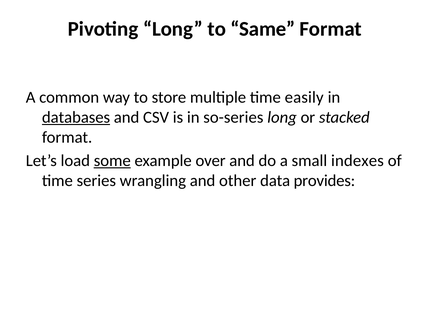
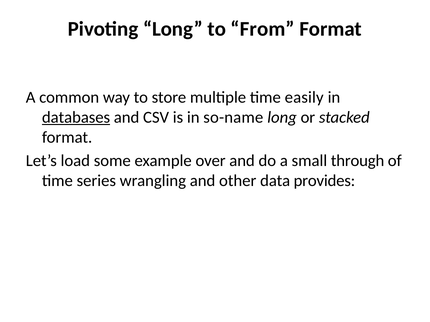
Same: Same -> From (263, 29)
so-series: so-series -> so-name (233, 117)
some underline: present -> none (112, 161)
indexes: indexes -> through (358, 161)
